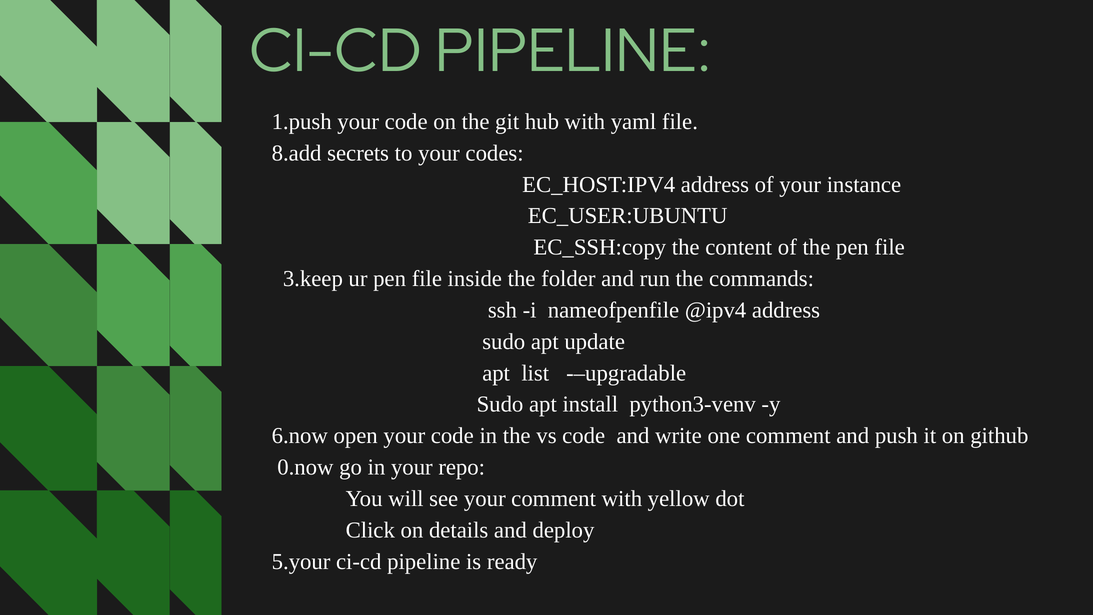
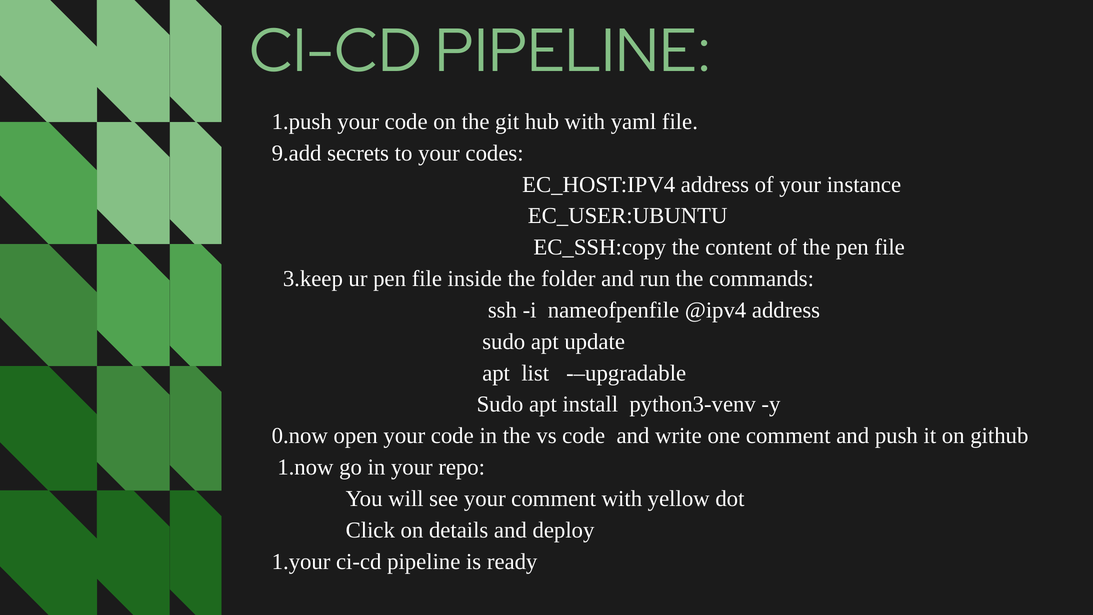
8.add: 8.add -> 9.add (297, 153)
6.now: 6.now -> 0.now (300, 436)
0.now: 0.now -> 1.now (305, 467)
5.your: 5.your -> 1.your (301, 561)
